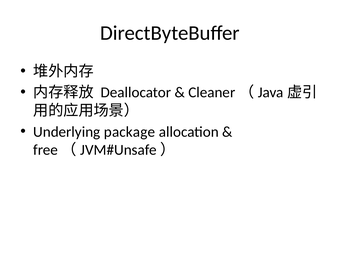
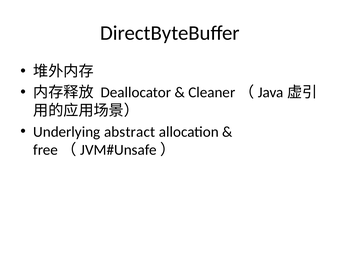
package: package -> abstract (130, 132)
